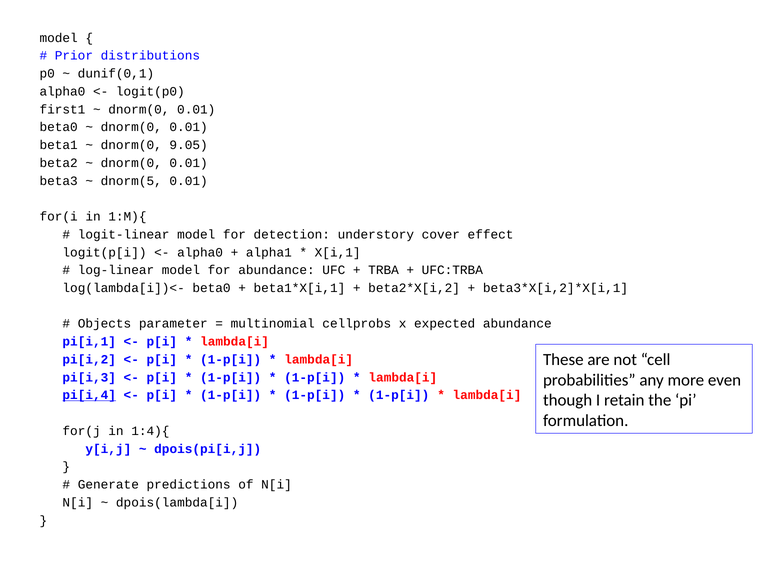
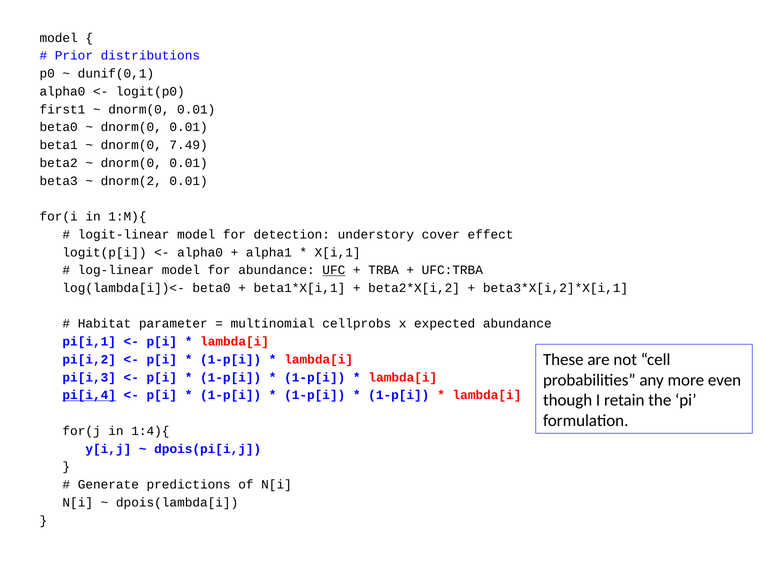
9.05: 9.05 -> 7.49 (189, 145)
dnorm(5: dnorm(5 -> dnorm(2 (131, 181)
UFC underline: none -> present (334, 270)
Objects: Objects -> Habitat (105, 324)
